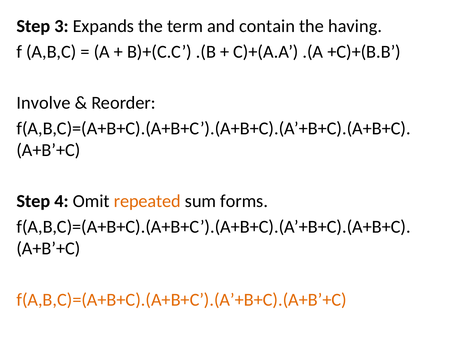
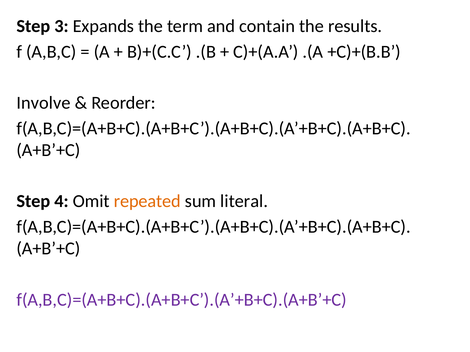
having: having -> results (355, 26)
forms: forms -> literal (244, 202)
f(A,B,C)=(A+B+C).(A+B+C’).(A’+B+C).(A+B’+C colour: orange -> purple (182, 300)
